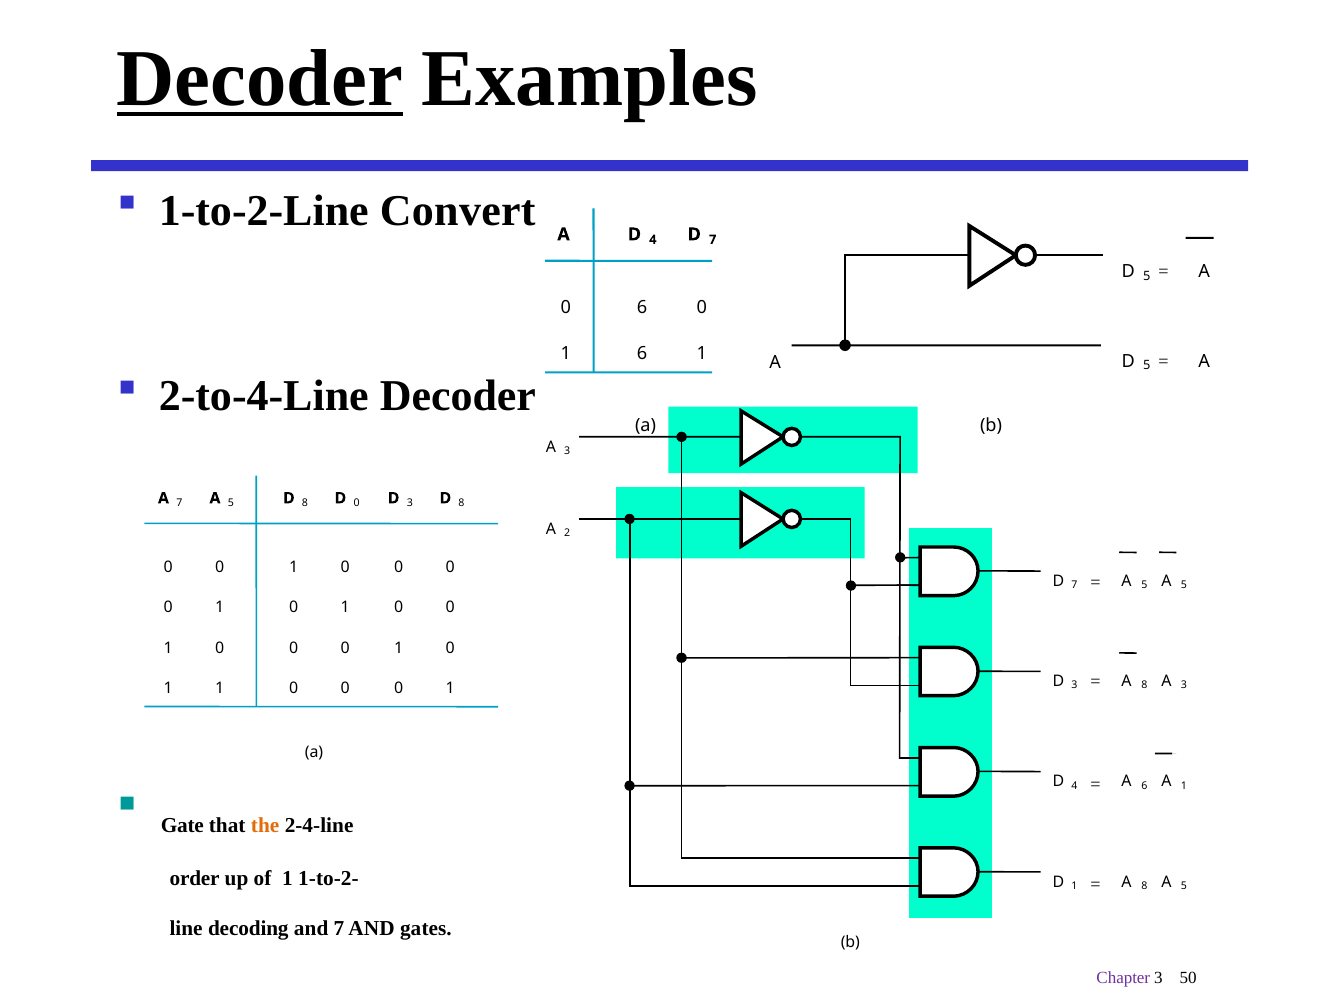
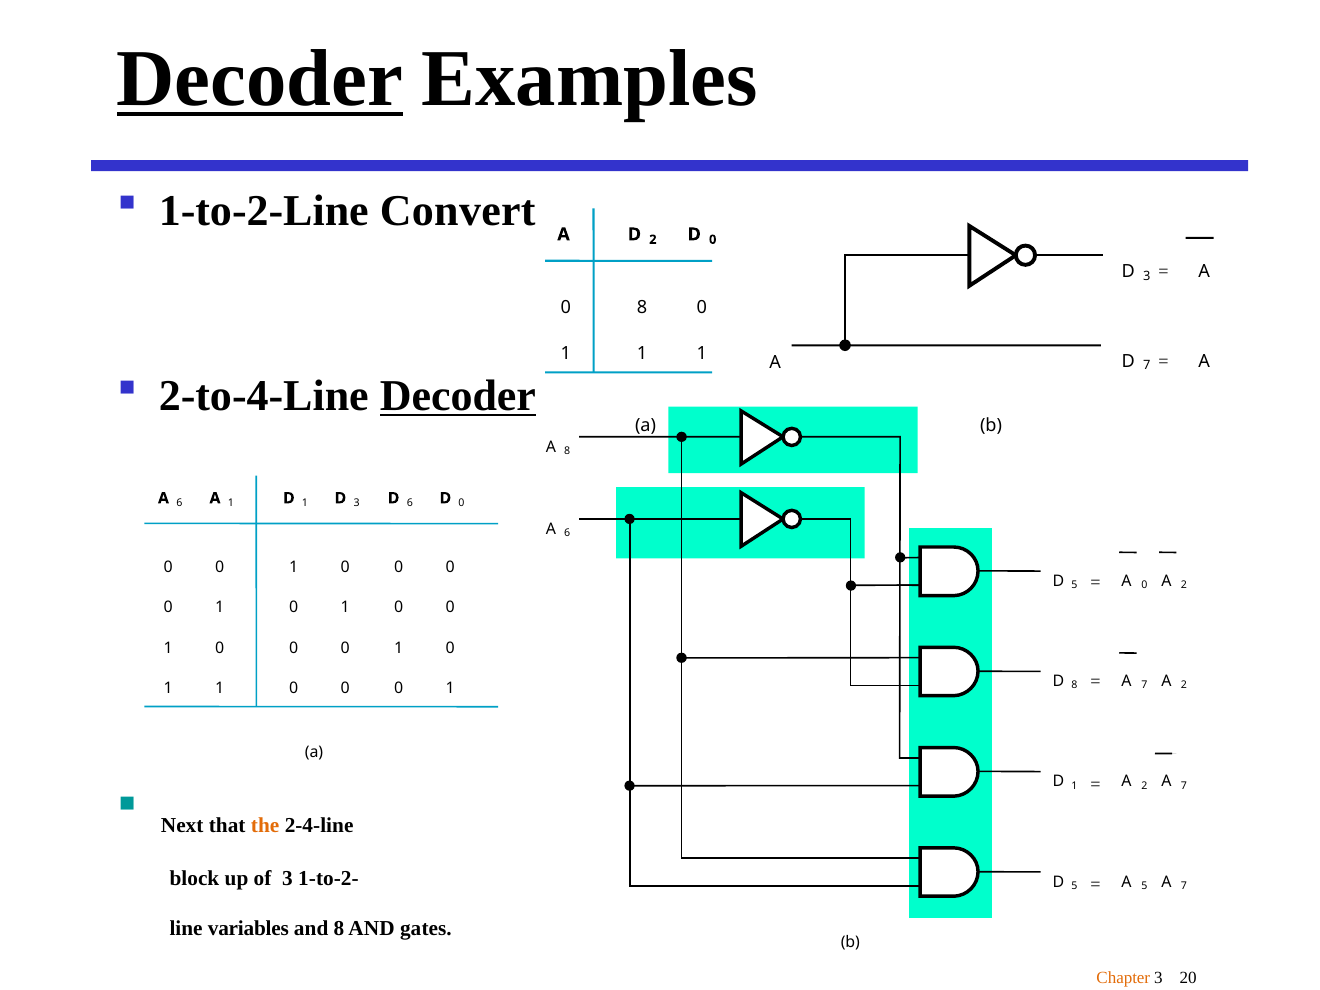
A D 4: 4 -> 2 (653, 240)
7: 7 -> 0 (713, 240)
5: 5 -> 3 (1147, 276)
0 6: 6 -> 8 (642, 308)
6: 6 -> 1 (642, 353)
5: 5 -> 7 (1147, 366)
Decoder underline: none -> present (458, 396)
3: 3 -> 8 (567, 451)
7: 7 -> 6 (179, 503)
5: 5 -> 1 (231, 503)
8: 8 -> 1 (305, 503)
0: 0 -> 3 (357, 503)
3: 3 -> 6 (410, 503)
8: 8 -> 0 (461, 503)
2: 2 -> 6 (567, 533)
7: 7 -> 5 (1074, 585)
5: 5 -> 0 (1144, 585)
5: 5 -> 2 (1184, 585)
3: 3 -> 8 (1074, 685)
8: 8 -> 7 (1144, 685)
3: 3 -> 2 (1184, 685)
4: 4 -> 1 (1074, 786)
6: 6 -> 2 (1144, 786)
1: 1 -> 7 (1184, 786)
Gate: Gate -> Next (182, 825)
order: order -> block (194, 878)
of 1: 1 -> 3 (287, 878)
1: 1 -> 5 (1074, 886)
8: 8 -> 5 (1144, 886)
5: 5 -> 7 (1184, 886)
decoding: decoding -> variables (248, 928)
and 7: 7 -> 8 (339, 928)
Chapter colour: purple -> orange (1123, 978)
50: 50 -> 20 (1188, 978)
